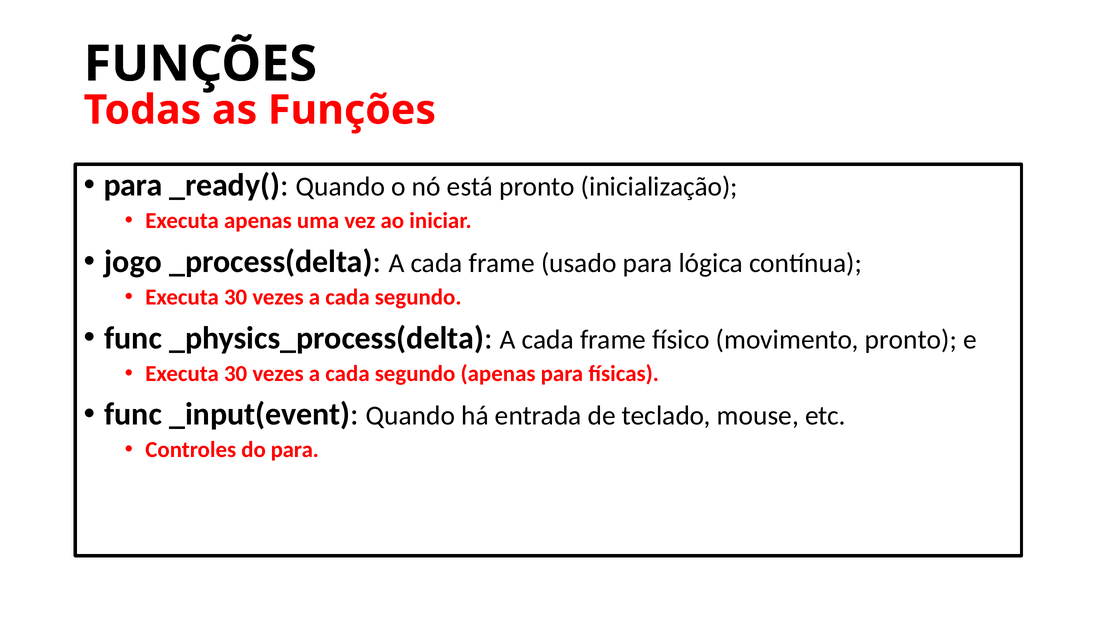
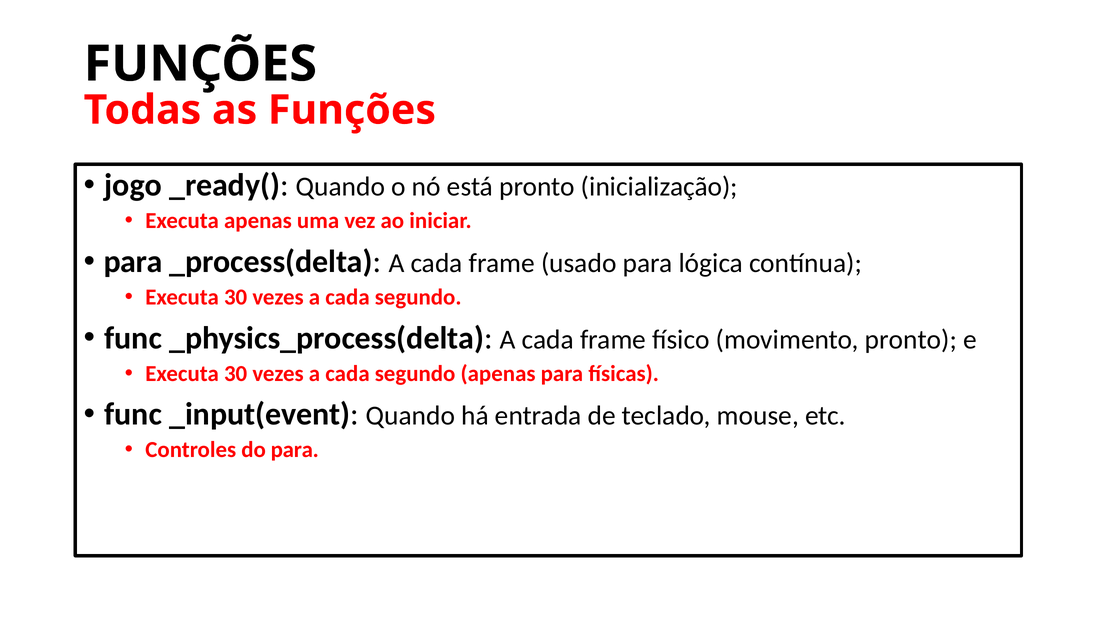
para: para -> jogo (133, 185)
jogo: jogo -> para (133, 262)
